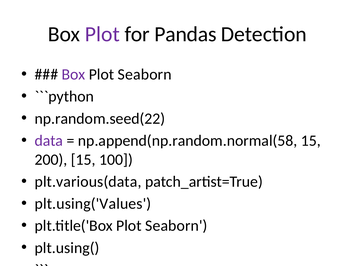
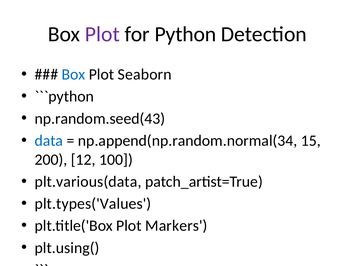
Pandas: Pandas -> Python (185, 34)
Box colour: purple -> blue (74, 74)
np.random.seed(22: np.random.seed(22 -> np.random.seed(43 (100, 119)
data colour: purple -> blue (49, 141)
np.append(np.random.normal(58: np.append(np.random.normal(58 -> np.append(np.random.normal(34 (188, 141)
200 15: 15 -> 12 (83, 160)
plt.using('Values: plt.using('Values -> plt.types('Values (93, 204)
plt.title('Box Plot Seaborn: Seaborn -> Markers (176, 226)
